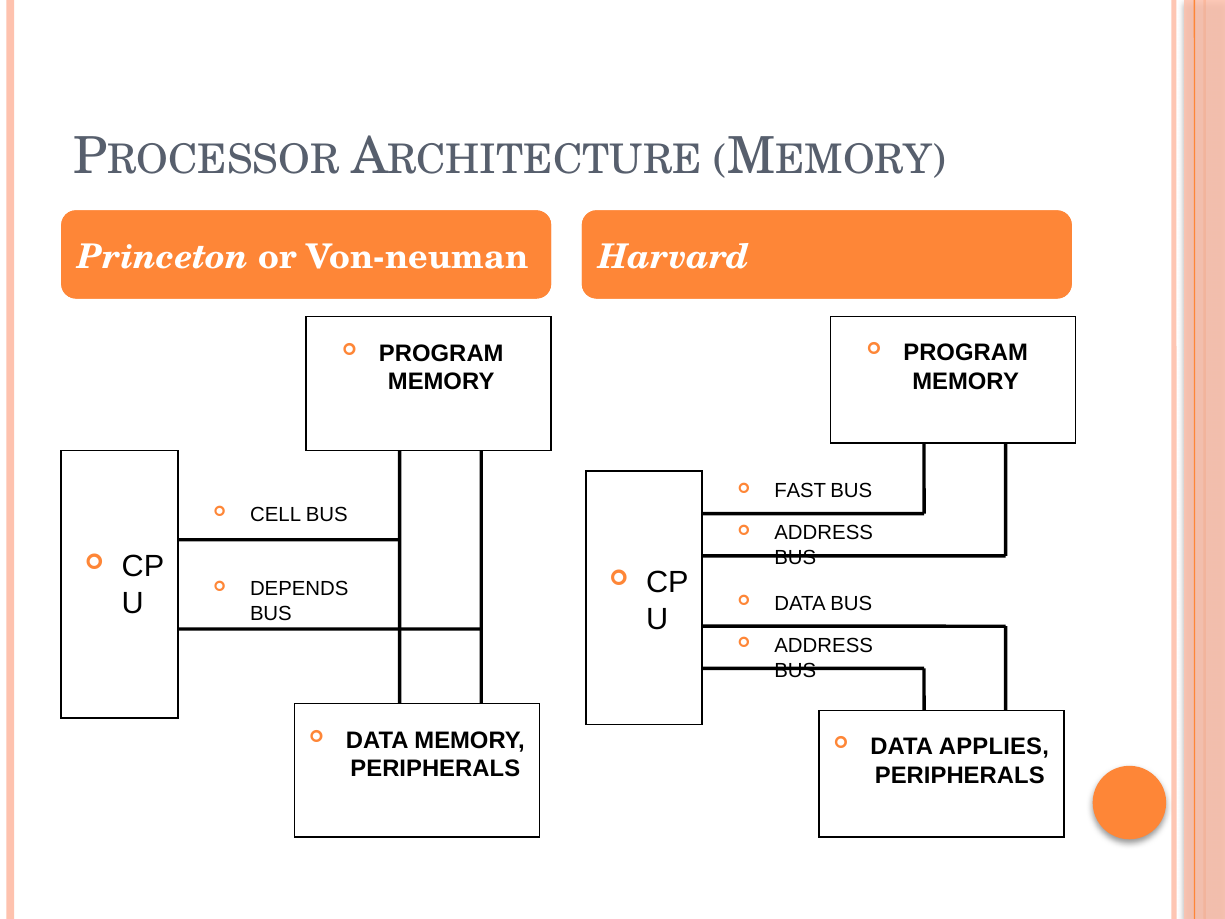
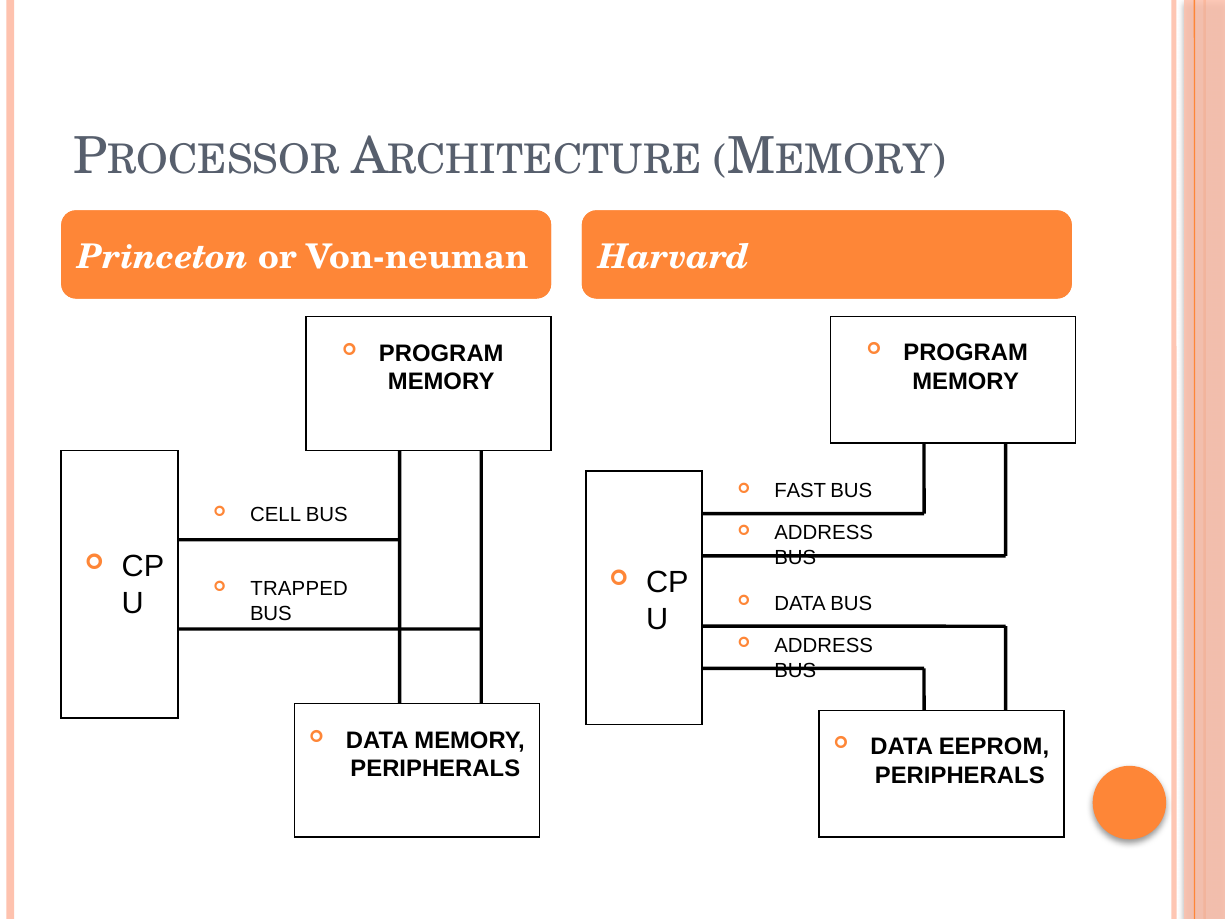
DEPENDS: DEPENDS -> TRAPPED (299, 589)
APPLIES: APPLIES -> EEPROM (994, 746)
